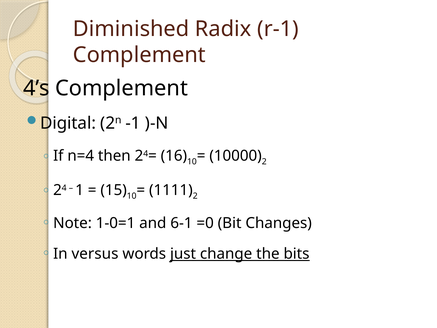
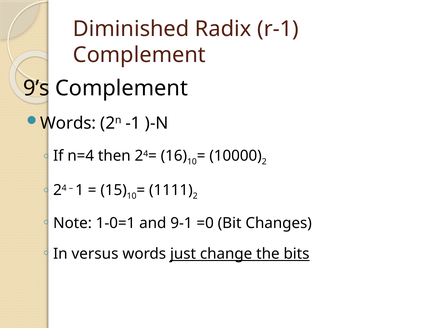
4’s: 4’s -> 9’s (36, 88)
Digital: Digital -> Words (68, 123)
6-1: 6-1 -> 9-1 (181, 223)
